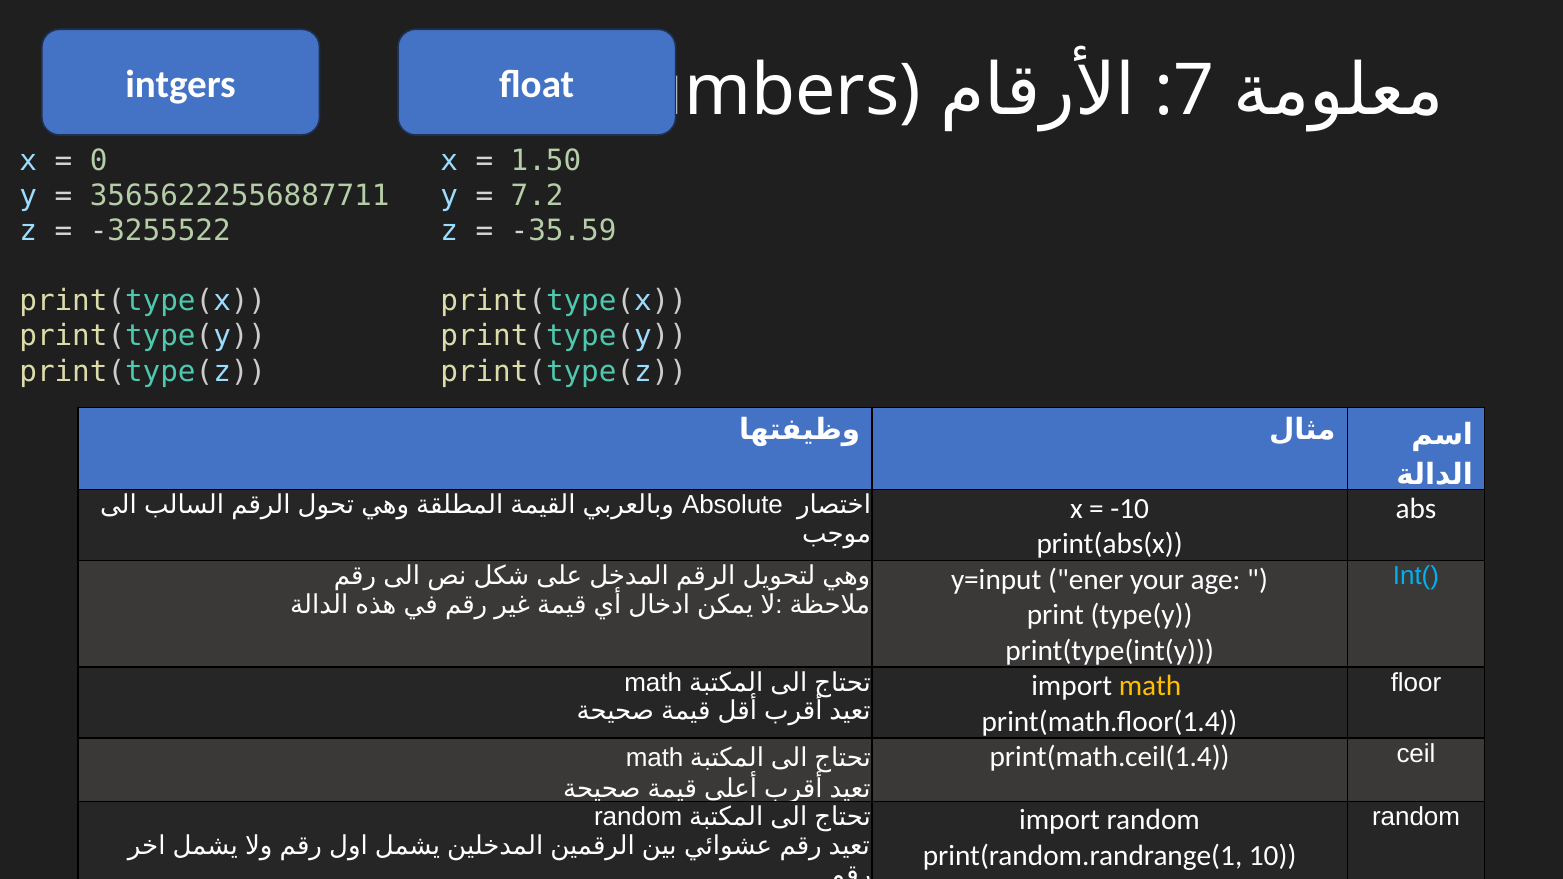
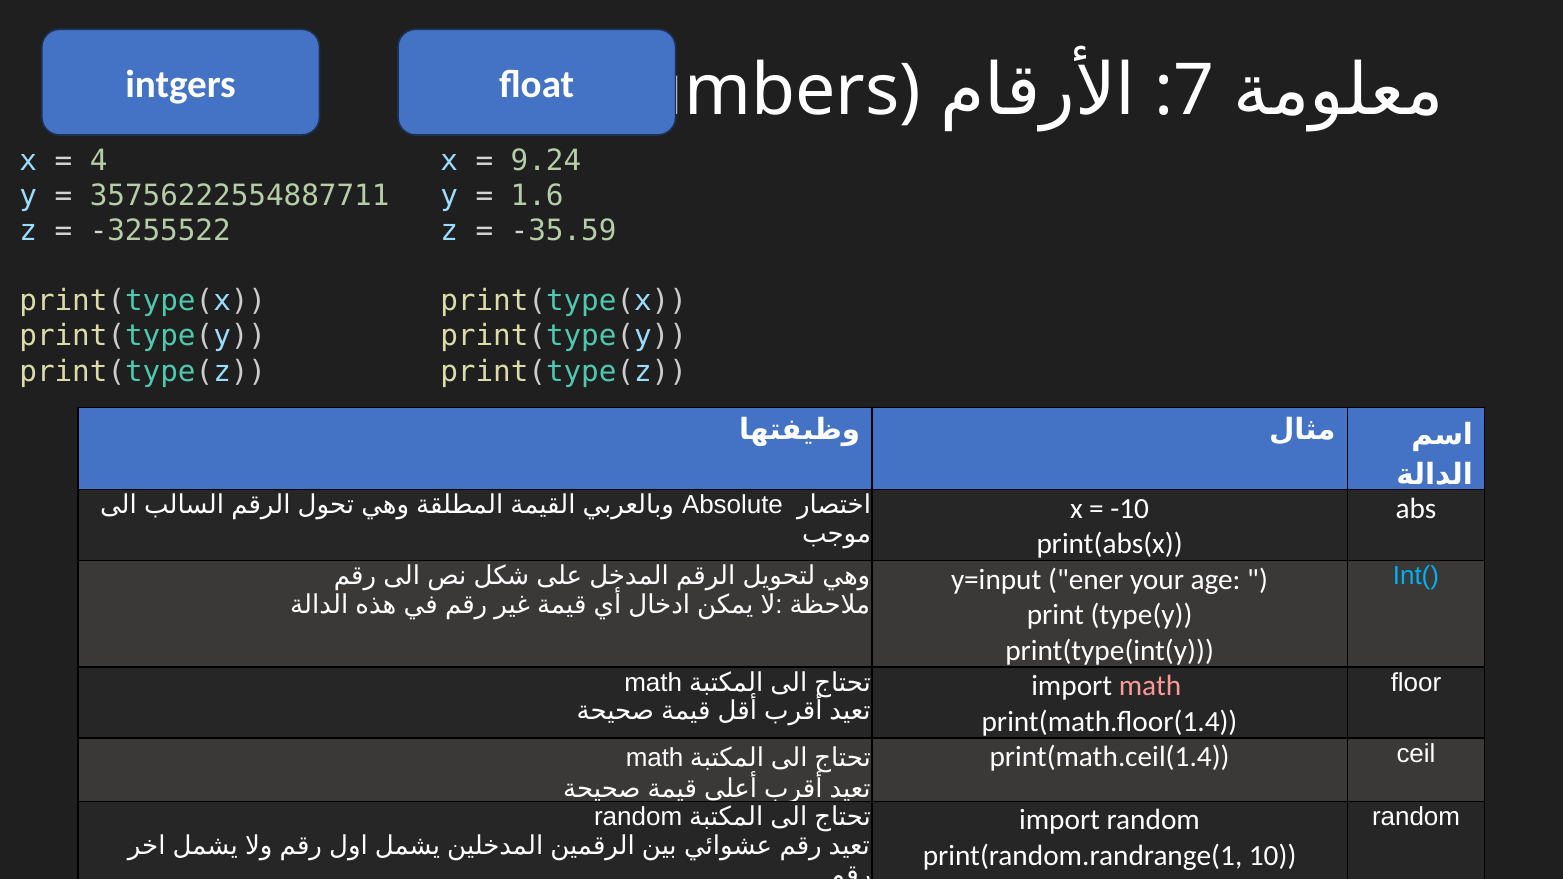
0: 0 -> 4 (99, 160)
1.50: 1.50 -> 9.24 (546, 160)
35656222556887711: 35656222556887711 -> 35756222554887711 (240, 196)
7.2: 7.2 -> 1.6 (537, 196)
math colour: yellow -> pink (1150, 686)
